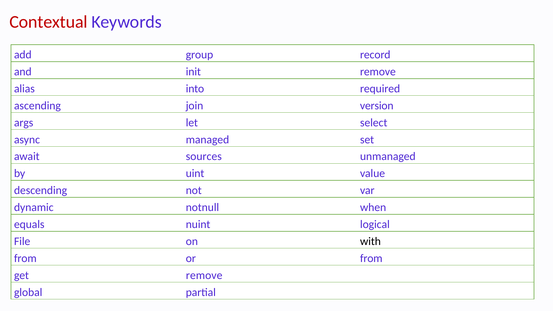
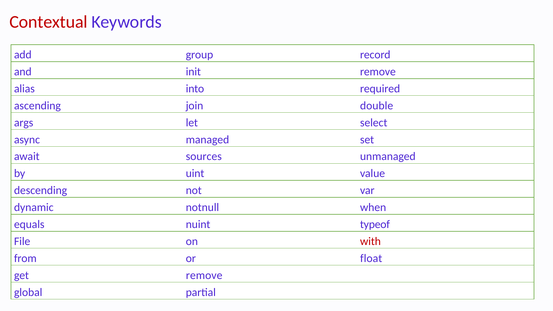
version: version -> double (377, 106)
logical: logical -> typeof (375, 224)
with colour: black -> red (370, 241)
or from: from -> float (371, 258)
